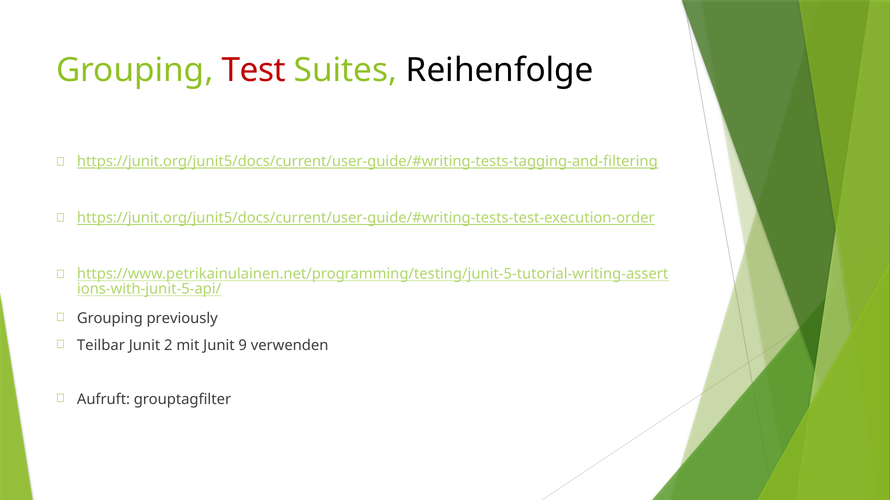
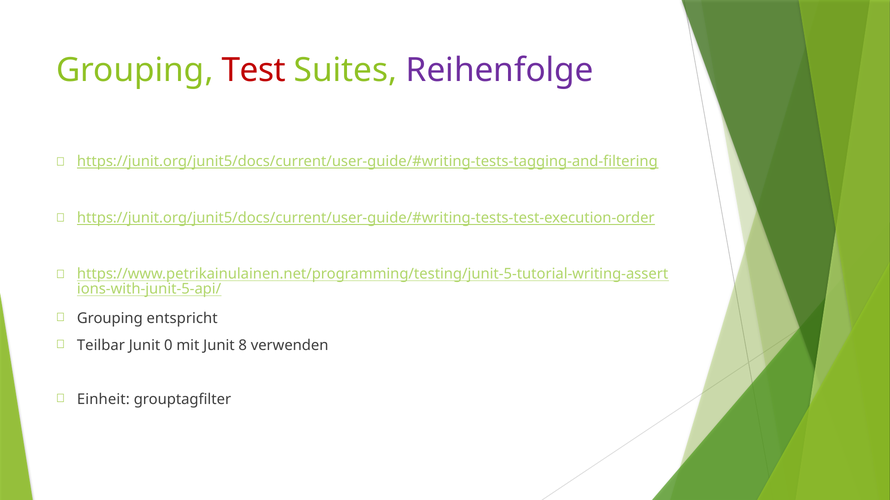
Reihenfolge colour: black -> purple (500, 70)
previously: previously -> entspricht (182, 319)
2: 2 -> 0 (168, 346)
9: 9 -> 8 (243, 346)
Aufruft: Aufruft -> Einheit (103, 400)
